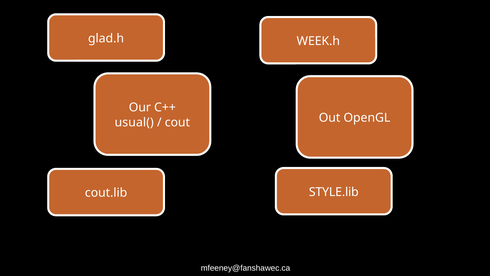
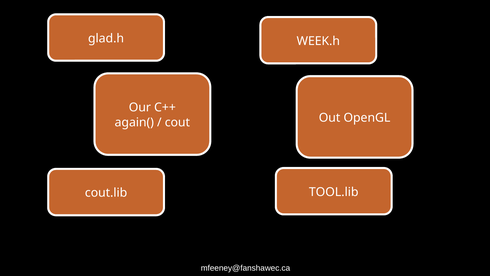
usual(: usual( -> again( (134, 122)
STYLE.lib: STYLE.lib -> TOOL.lib (334, 192)
